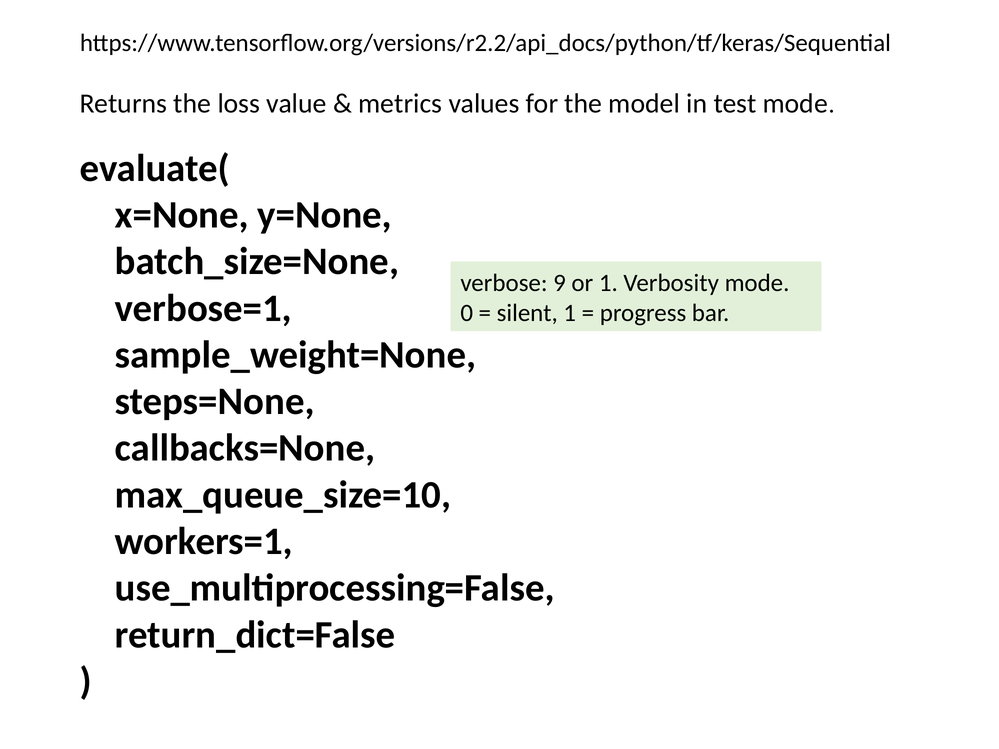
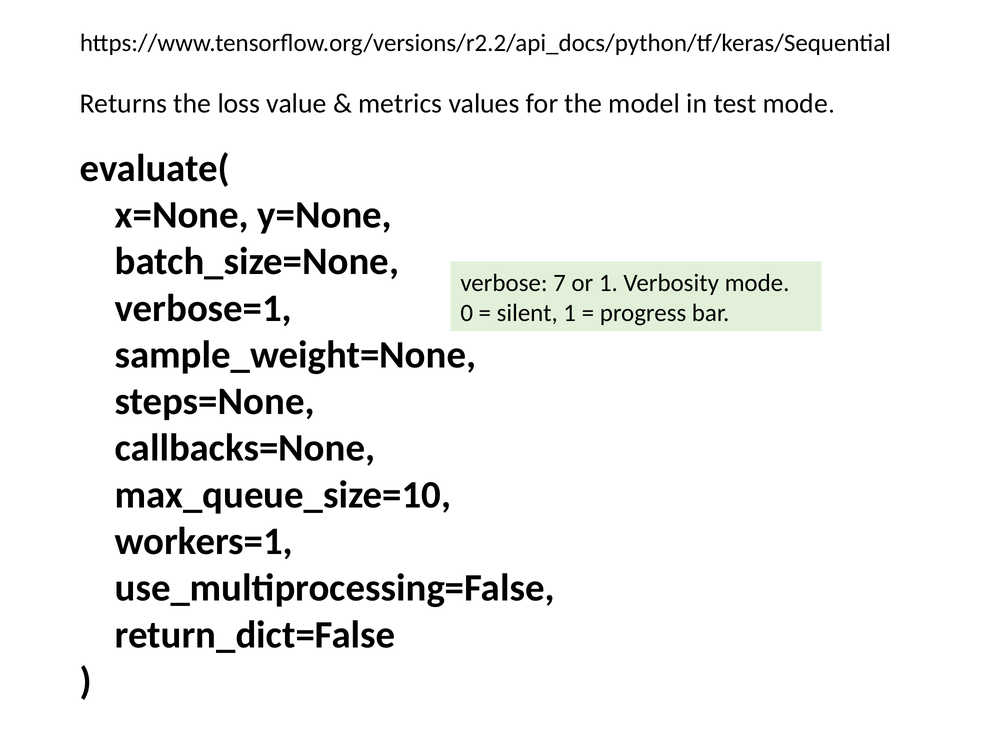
9: 9 -> 7 (560, 283)
